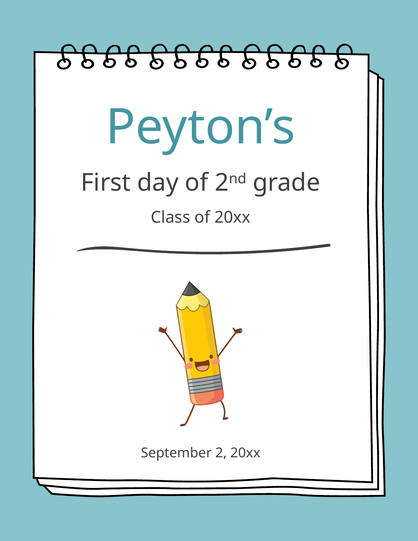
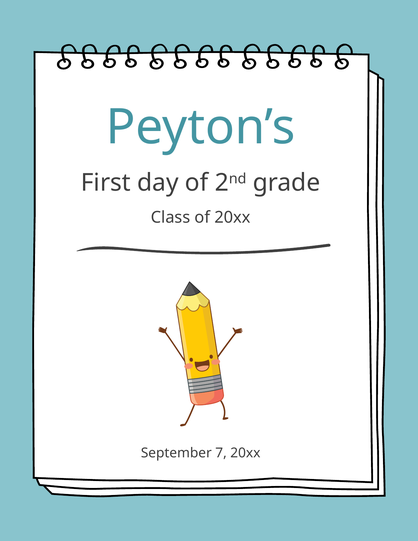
2: 2 -> 7 (221, 453)
